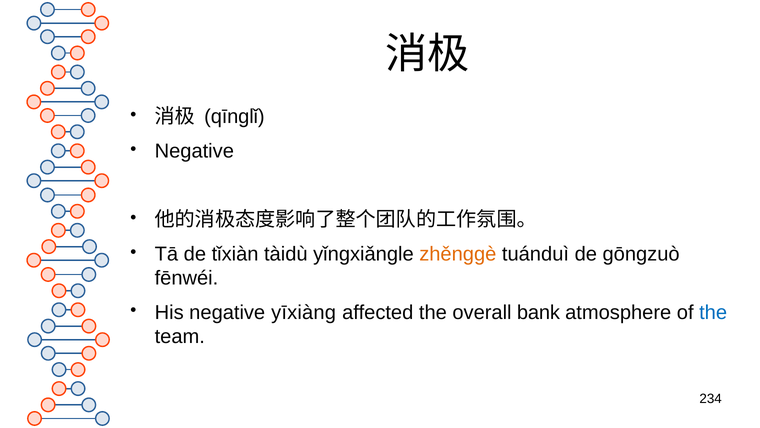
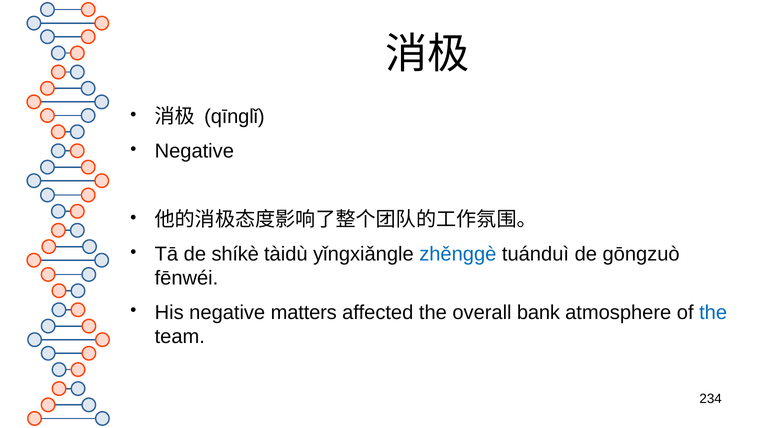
tǐxiàn: tǐxiàn -> shíkè (235, 254)
zhěnggè colour: orange -> blue (458, 254)
yīxiàng: yīxiàng -> matters (304, 312)
